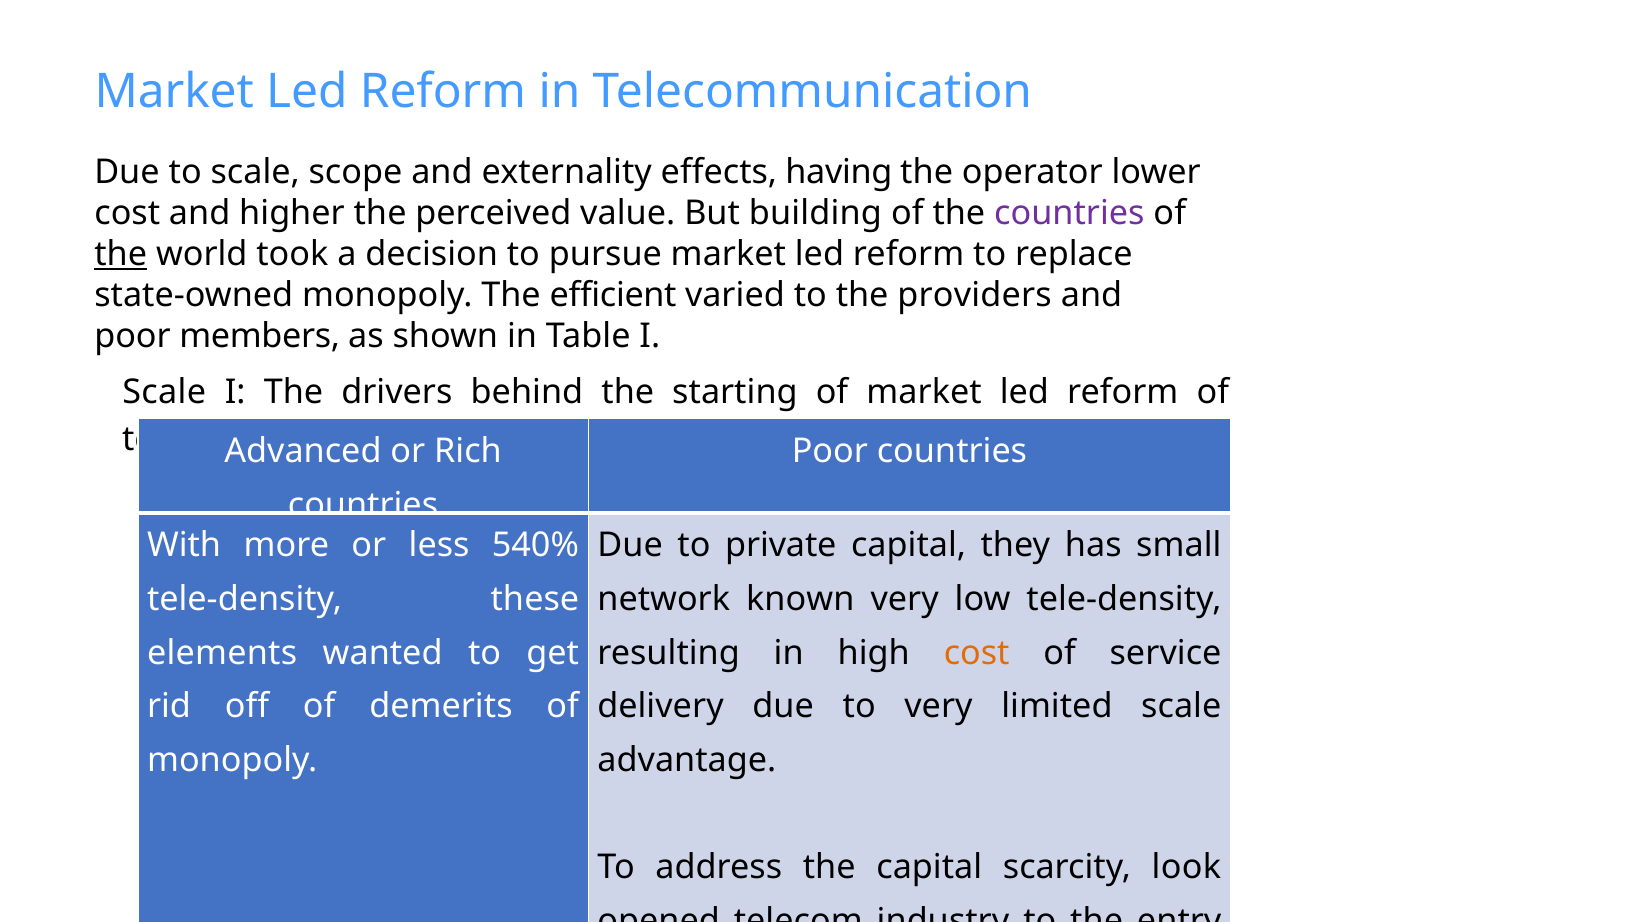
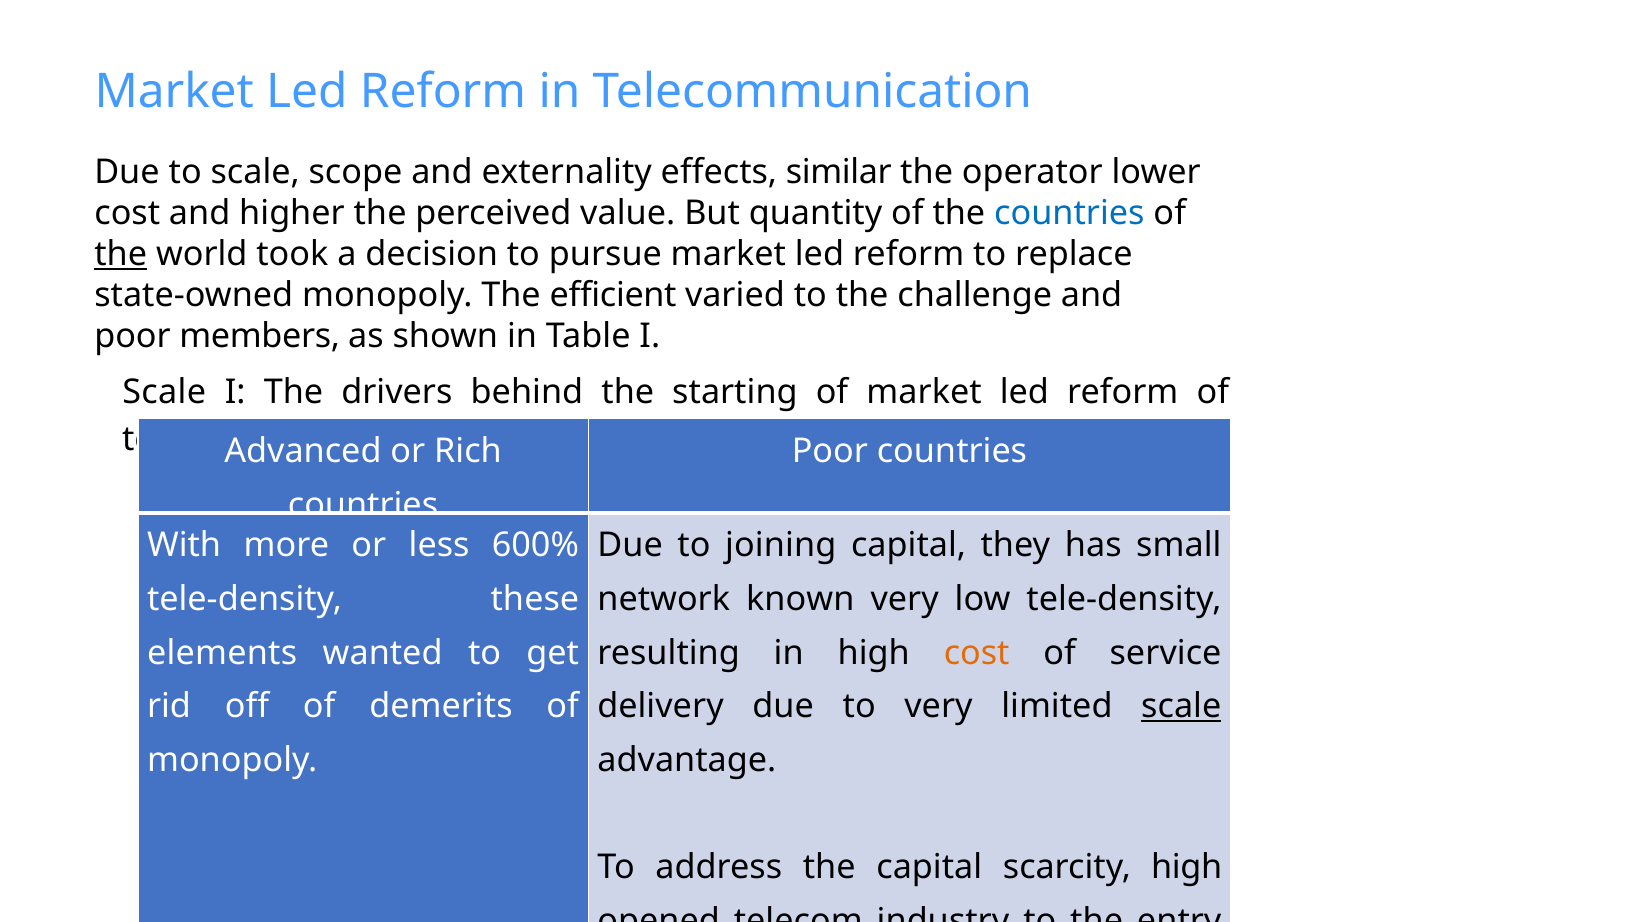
having: having -> similar (839, 172)
building: building -> quantity (816, 213)
countries colour: purple -> blue (1069, 213)
providers: providers -> challenge (975, 295)
540%: 540% -> 600% (535, 545)
to private: private -> joining (781, 545)
scale underline: none -> present (1181, 706)
scarcity look: look -> high (1187, 867)
